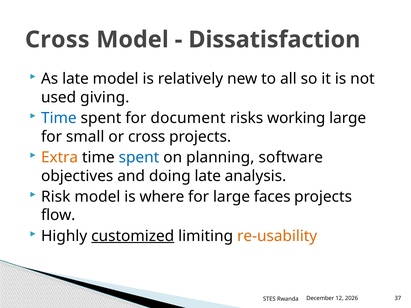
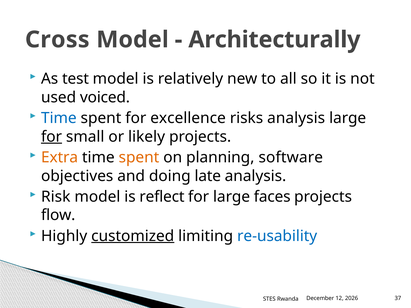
Dissatisfaction: Dissatisfaction -> Architecturally (274, 40)
As late: late -> test (76, 79)
giving: giving -> voiced (105, 97)
document: document -> excellence (188, 118)
risks working: working -> analysis (296, 118)
for underline: none -> present (52, 137)
or cross: cross -> likely (147, 137)
spent colour: blue -> orange (139, 158)
where: where -> reflect (162, 197)
re-usability colour: orange -> blue (277, 236)
